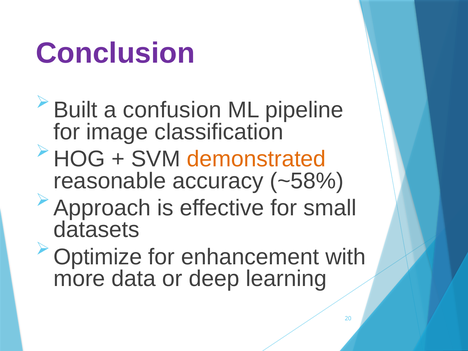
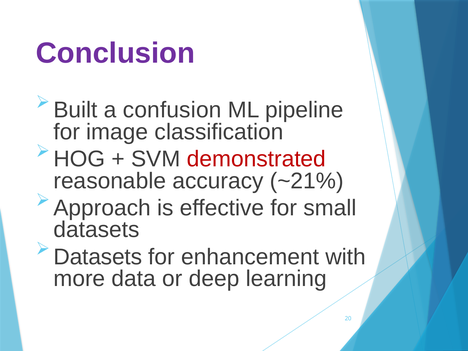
demonstrated colour: orange -> red (256, 159)
~58%: ~58% -> ~21% (307, 181)
Optimize: Optimize -> Datasets (98, 257)
